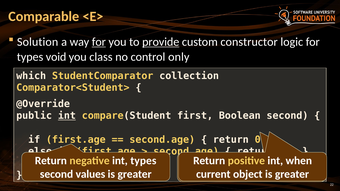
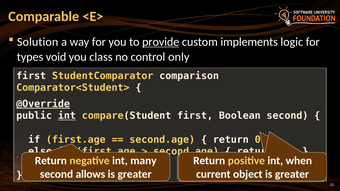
for underline: present -> none (99, 42)
constructor: constructor -> implements (249, 42)
which: which -> first (31, 76)
collection: collection -> comparison (189, 76)
@Override underline: none -> present (43, 104)
int types: types -> many (143, 161)
values: values -> allows (90, 174)
